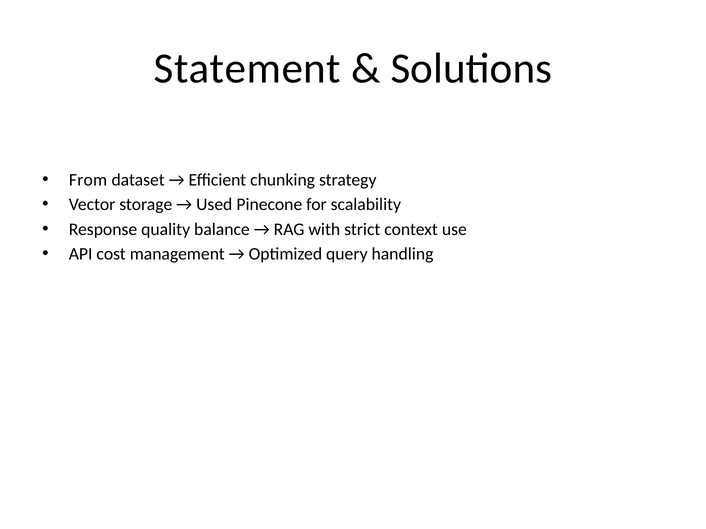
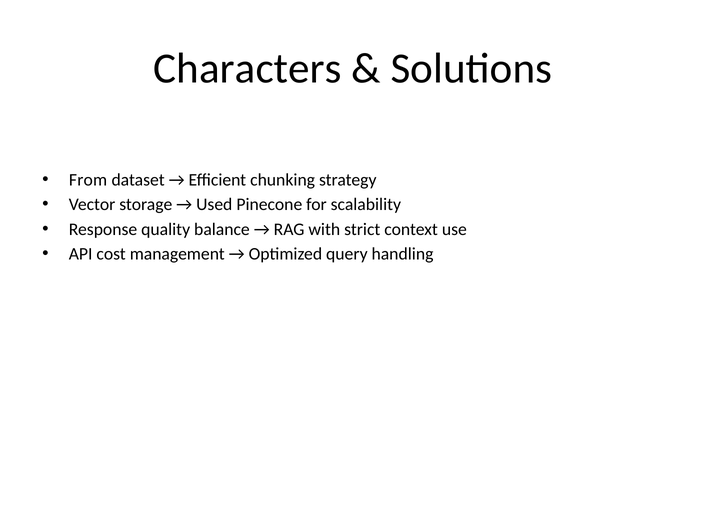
Statement: Statement -> Characters (248, 68)
